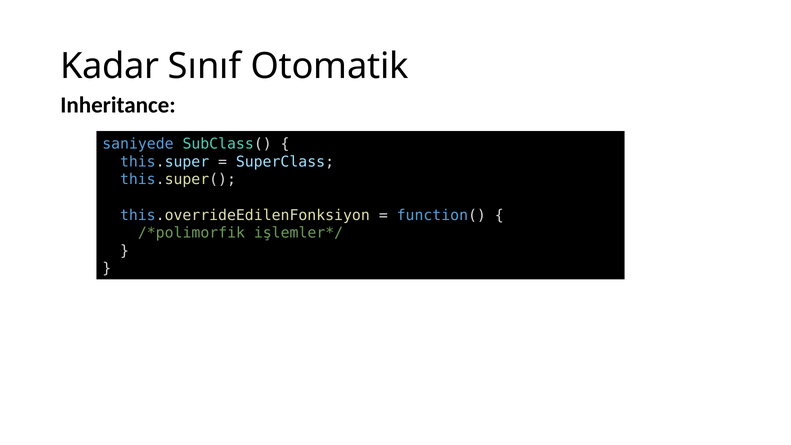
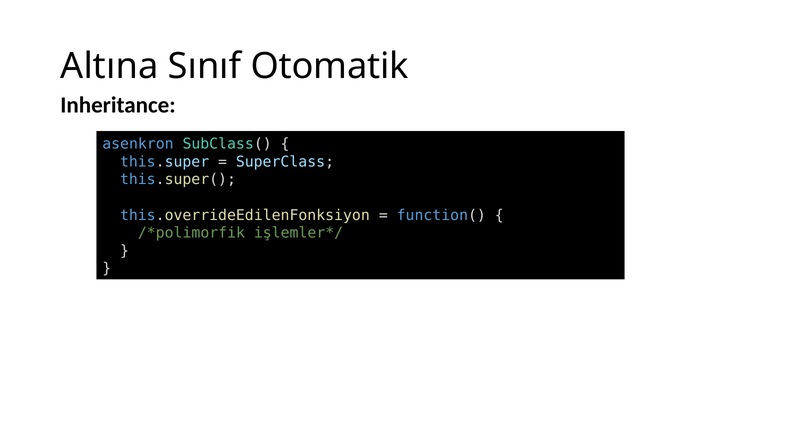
Kadar: Kadar -> Altına (109, 66)
saniyede: saniyede -> asenkron (138, 144)
